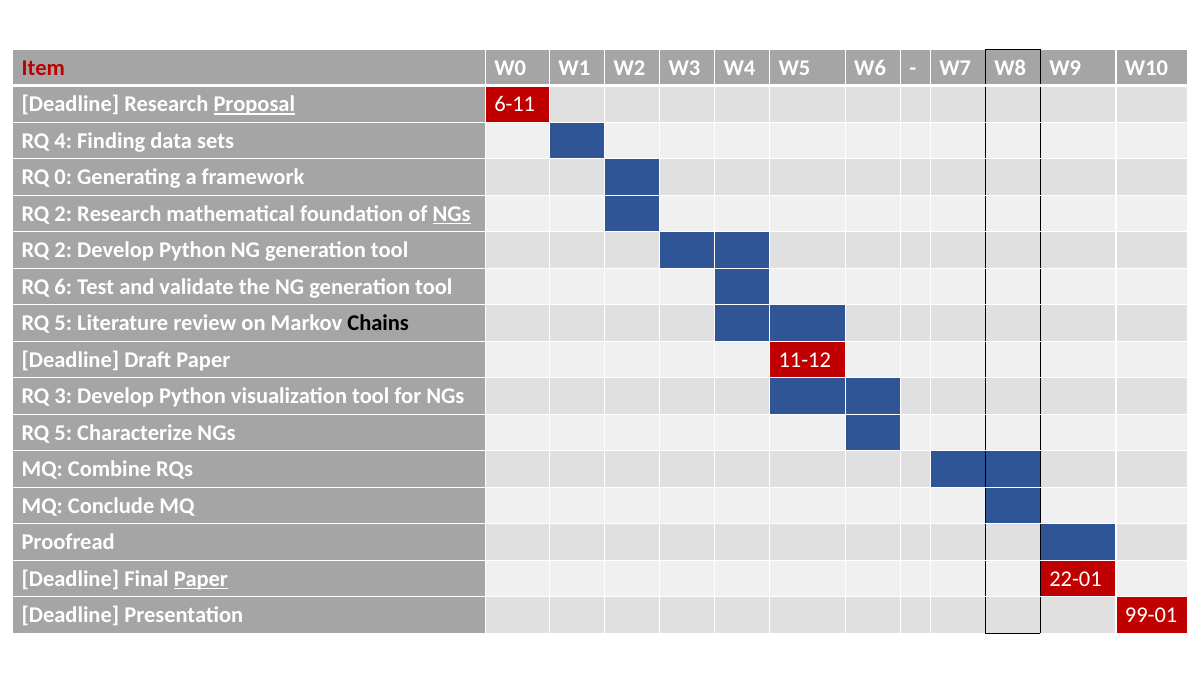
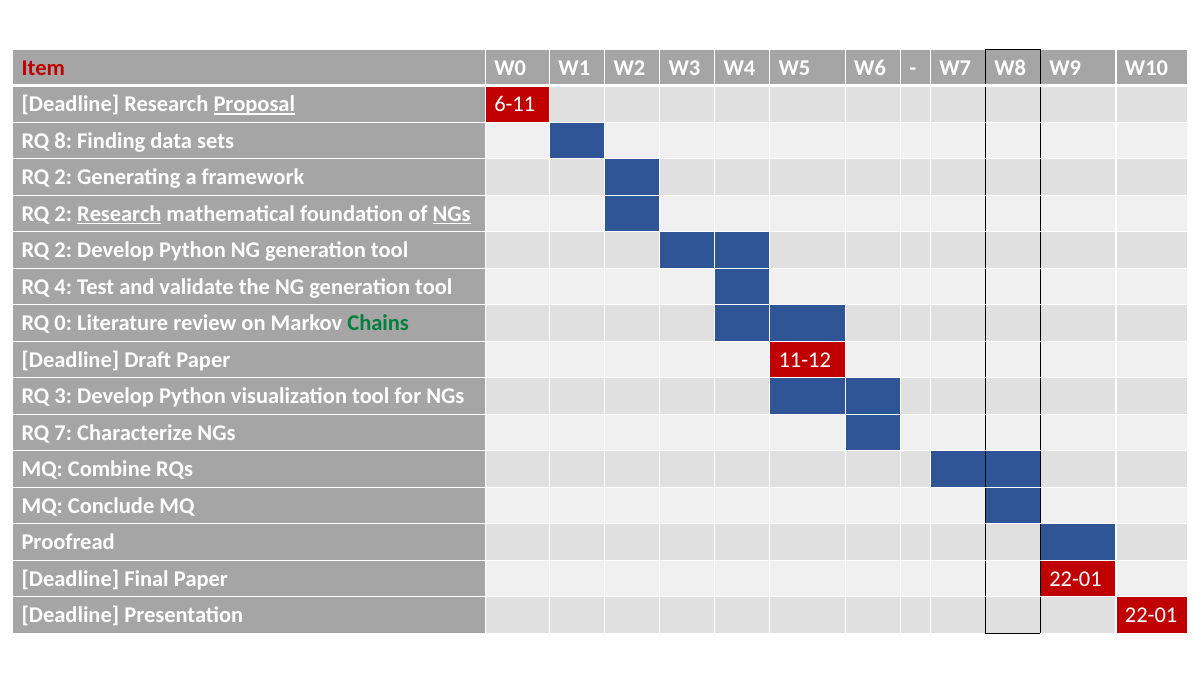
4: 4 -> 8 (63, 141)
0: 0 -> 2 (63, 177)
Research underline: none -> present (119, 214)
6: 6 -> 4 (63, 287)
5: 5 -> 0 (63, 323)
Chains colour: black -> green (378, 323)
5: 5 -> 7 (63, 433)
Paper underline: present -> none (201, 579)
Presentation 99-01: 99-01 -> 22-01 (1151, 615)
